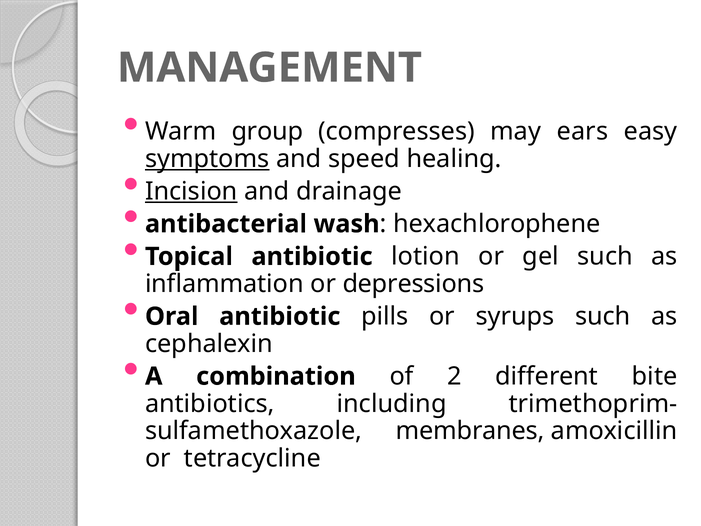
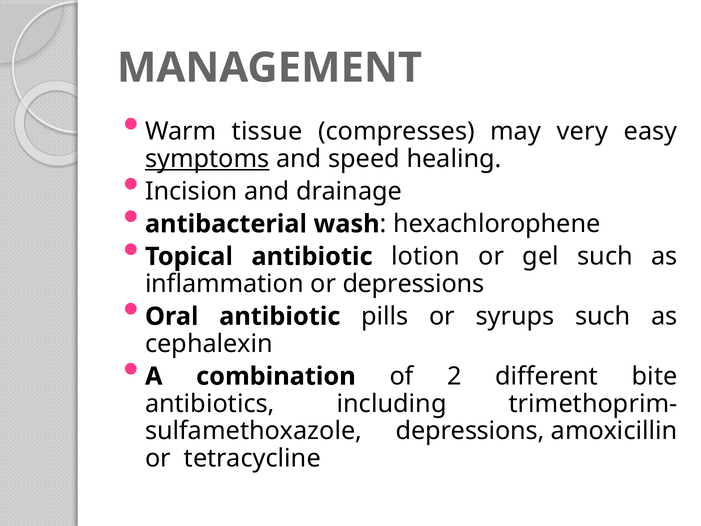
group: group -> tissue (267, 131)
ears: ears -> very (582, 131)
Incision underline: present -> none (191, 191)
membranes: membranes -> depressions (470, 431)
